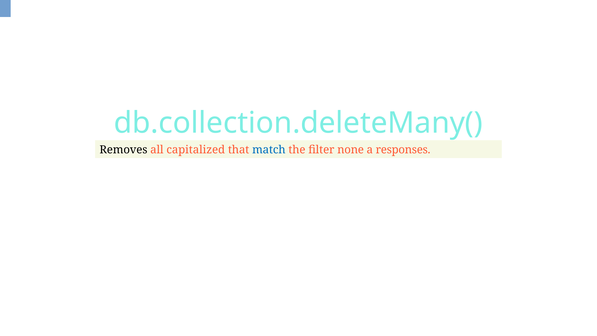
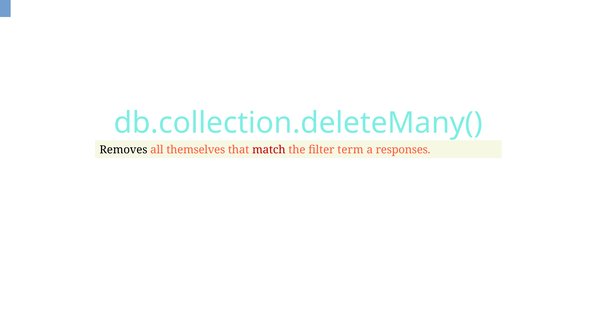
capitalized: capitalized -> themselves (196, 150)
match colour: blue -> red (269, 150)
none: none -> term (350, 150)
